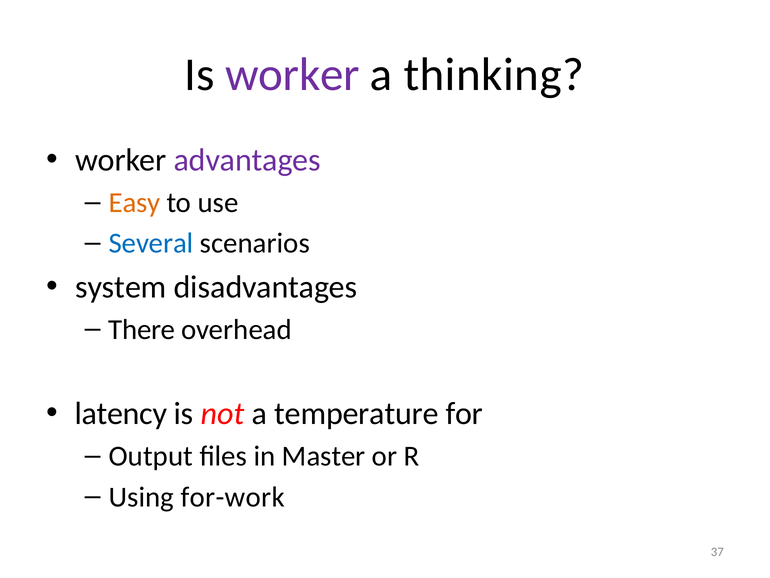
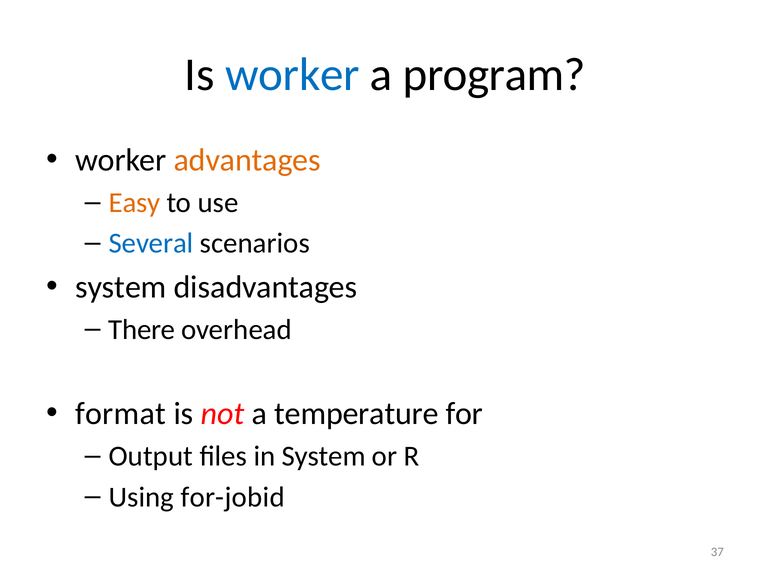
worker colour: purple -> blue (292, 75)
thinking: thinking -> program (494, 75)
advantages colour: purple -> orange (247, 160)
latency: latency -> format (121, 414)
in Master: Master -> System (324, 456)
for-work: for-work -> for-jobid (233, 497)
